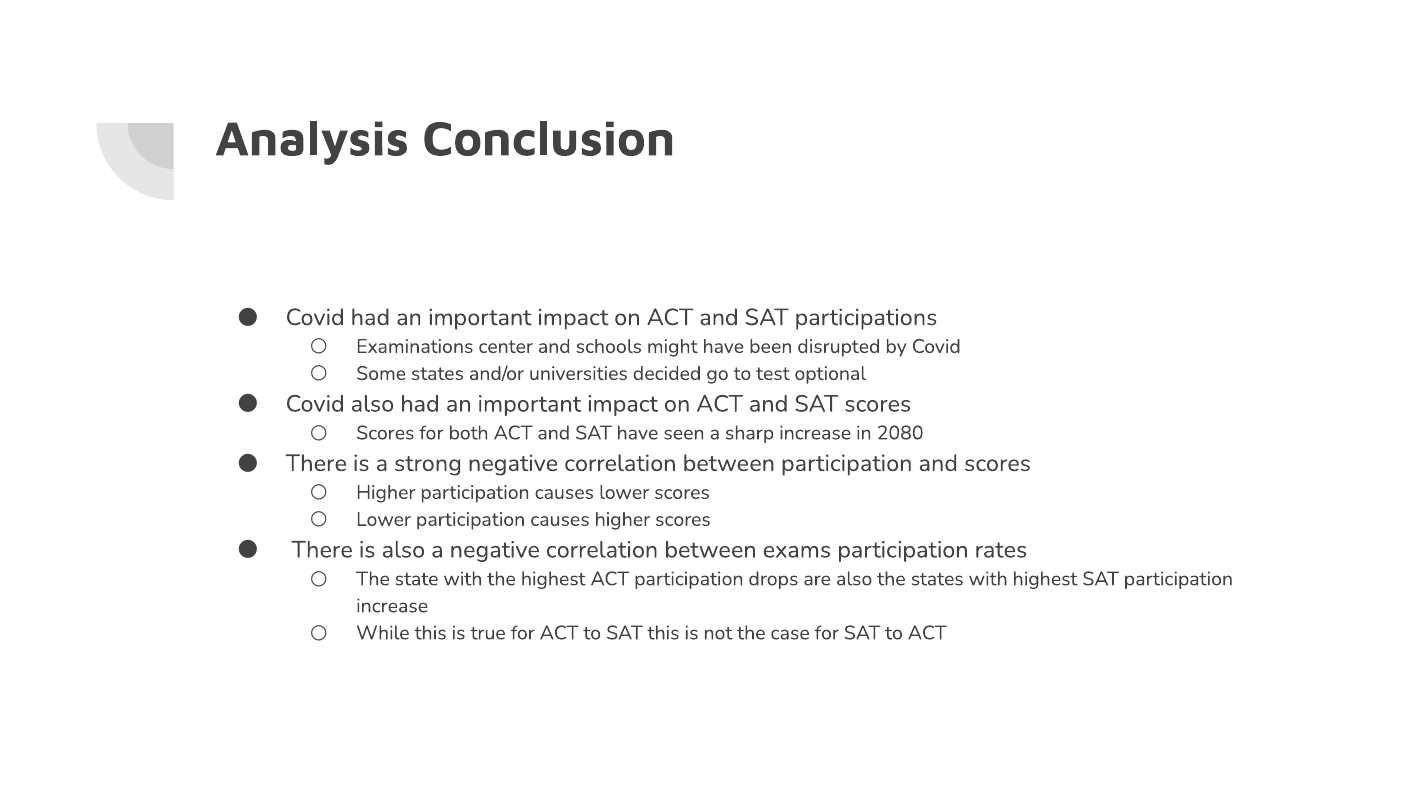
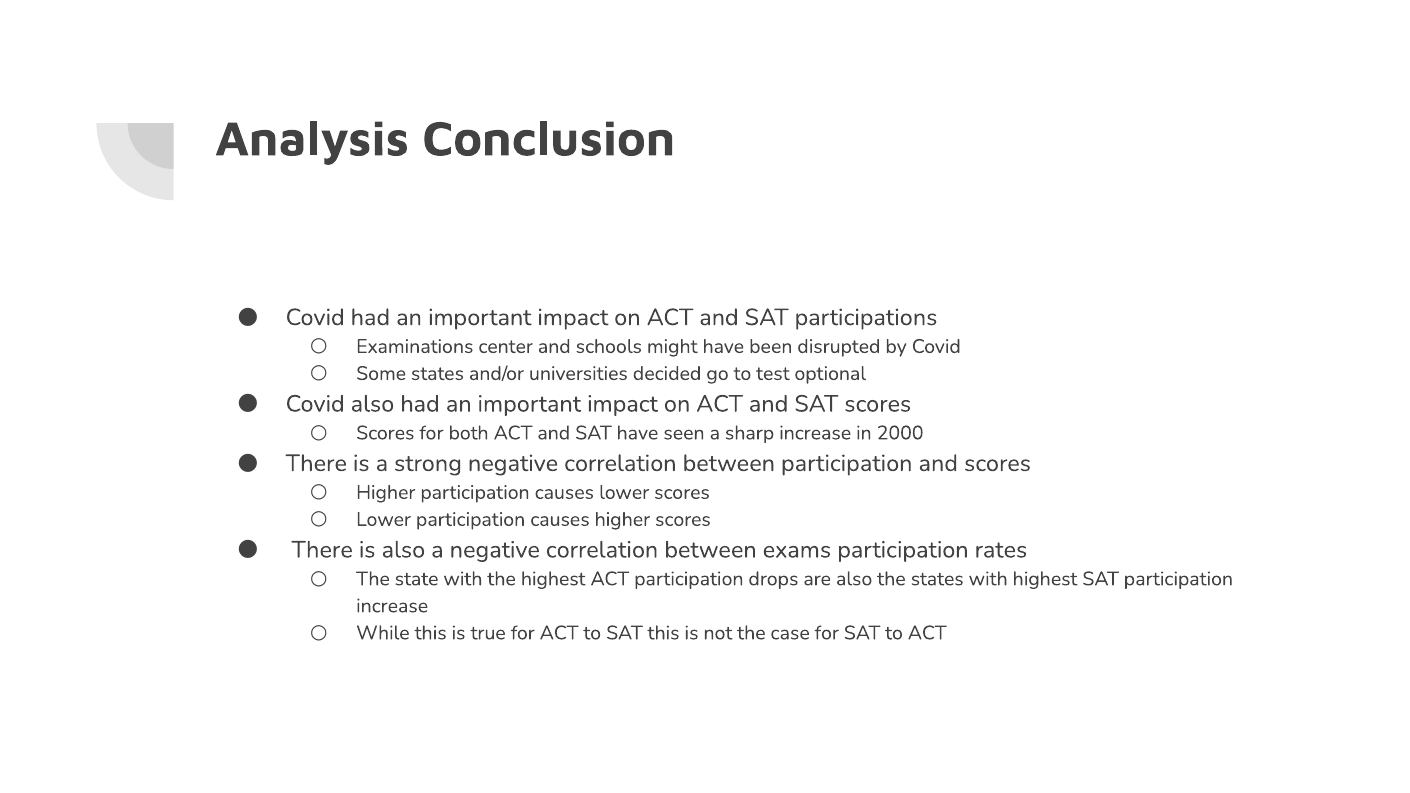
2080: 2080 -> 2000 (900, 433)
